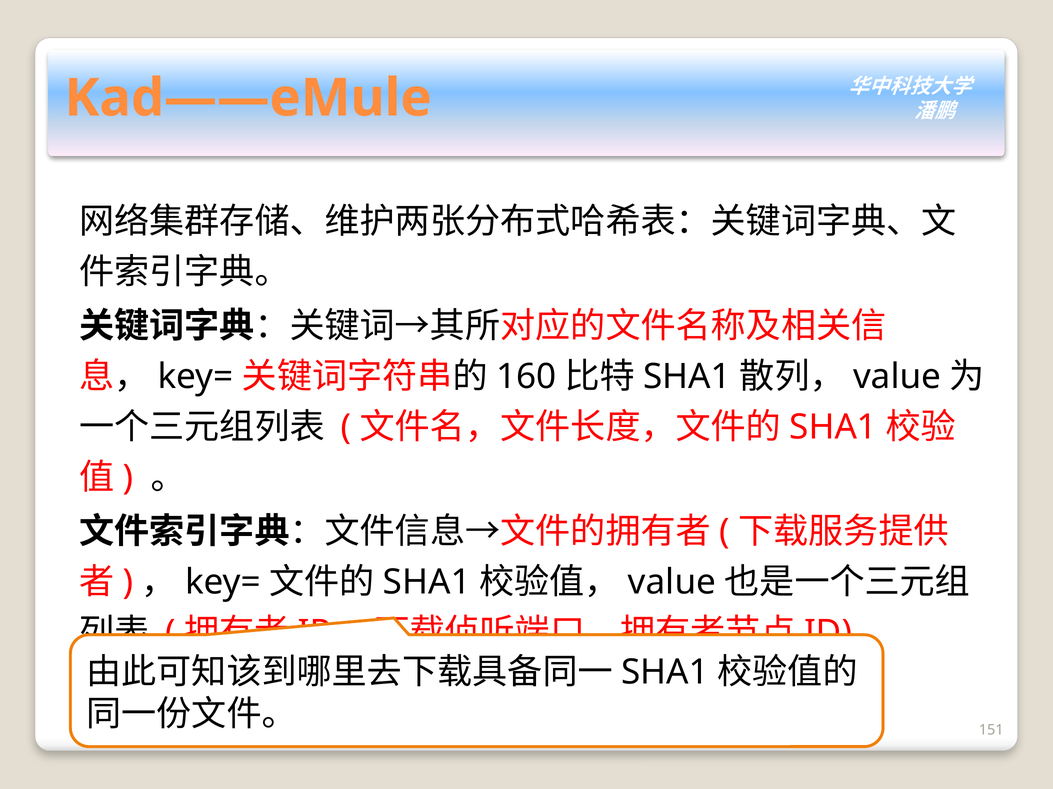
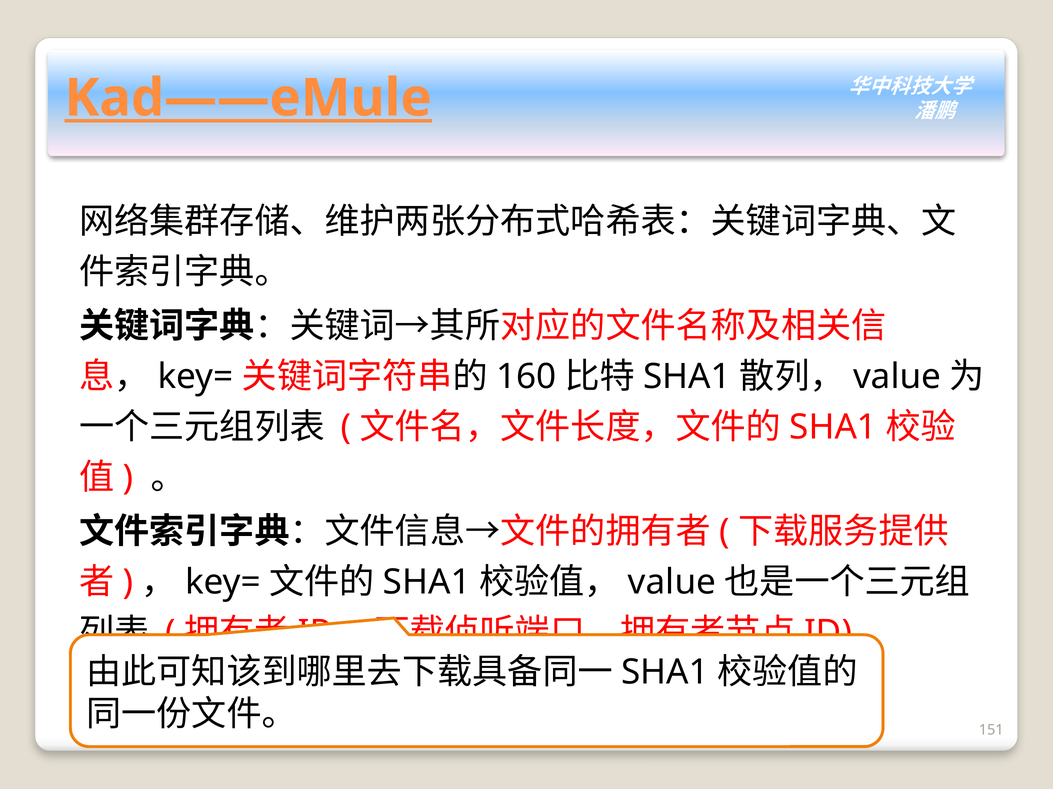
Kad——eMule underline: none -> present (248, 98)
